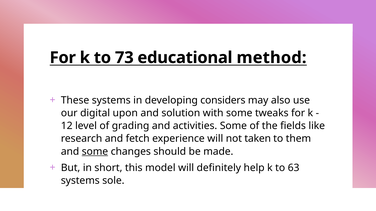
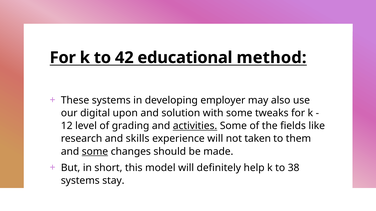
73: 73 -> 42 (124, 58)
considers: considers -> employer (223, 100)
activities underline: none -> present (195, 126)
fetch: fetch -> skills (138, 139)
63: 63 -> 38 (294, 168)
sole: sole -> stay (113, 181)
